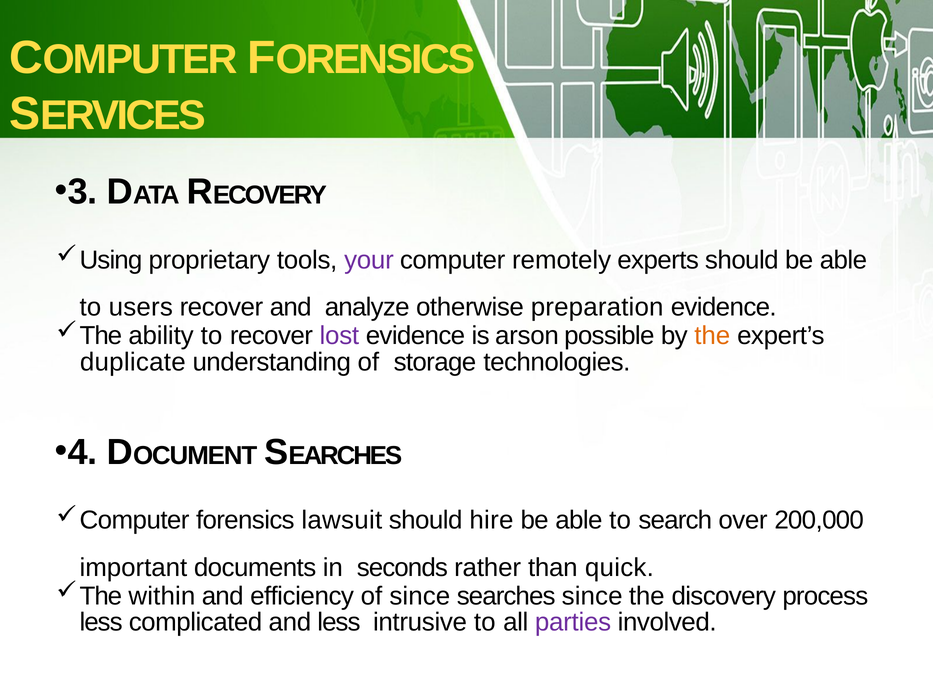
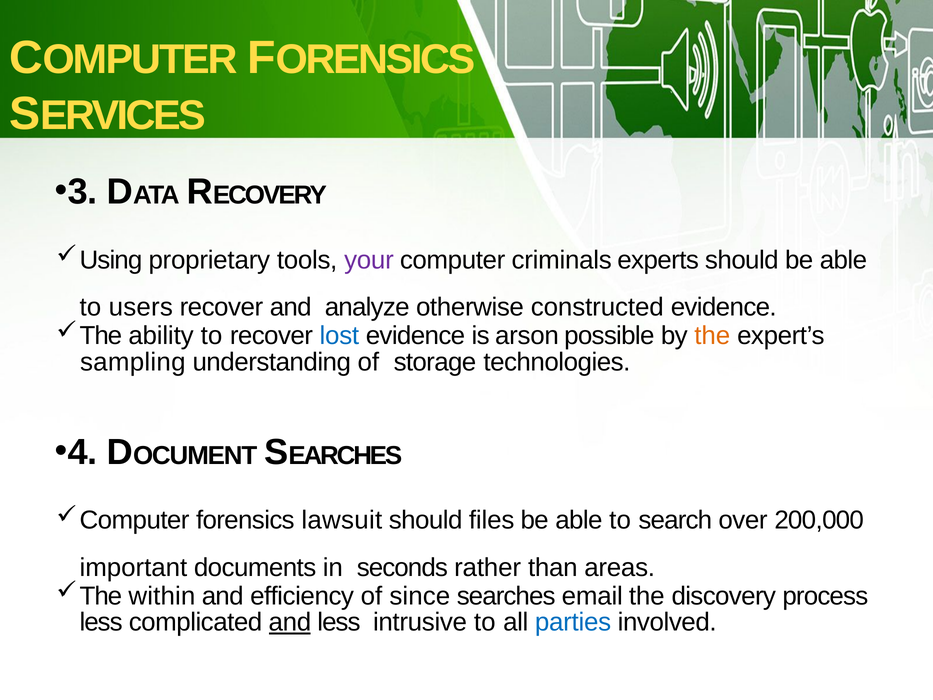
remotely: remotely -> criminals (562, 260)
preparation: preparation -> constructed (597, 307)
lost colour: purple -> blue (339, 336)
duplicate: duplicate -> sampling (133, 362)
hire: hire -> files (492, 520)
quick: quick -> areas (620, 567)
searches since: since -> email (592, 596)
and underline: none -> present (290, 622)
parties colour: purple -> blue (573, 622)
